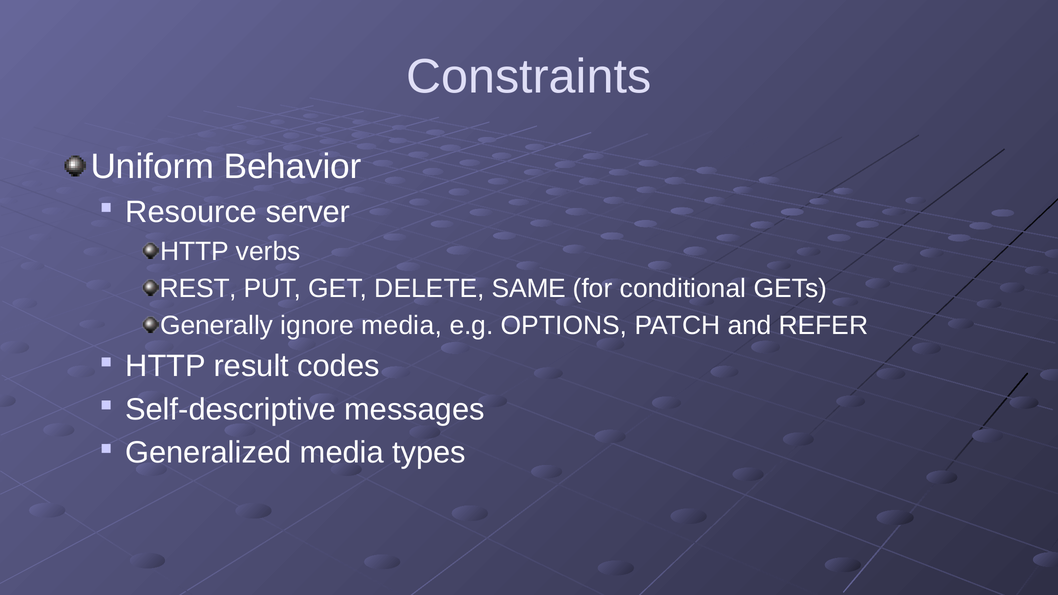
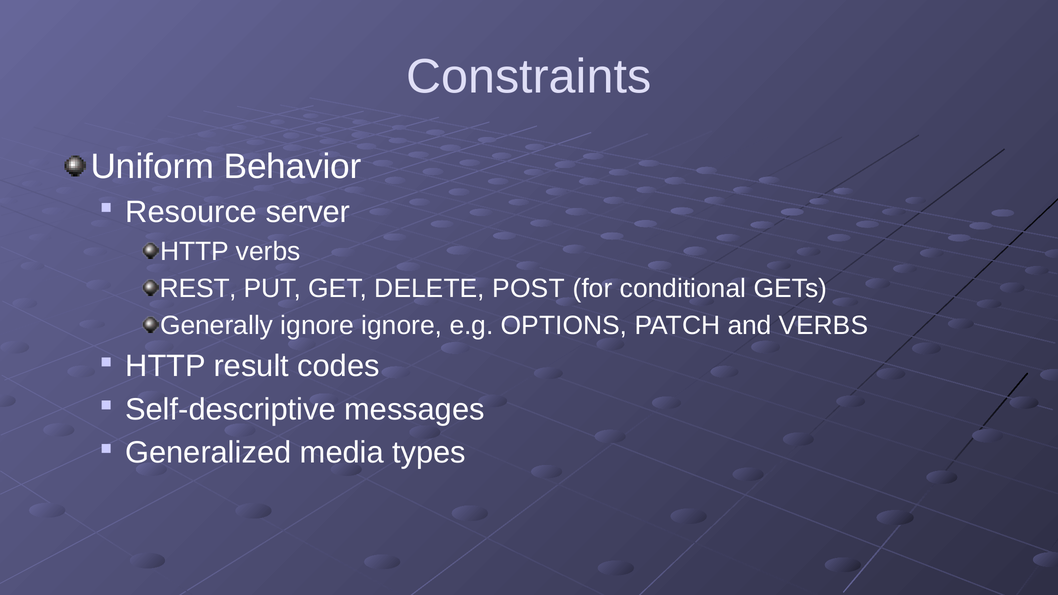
SAME: SAME -> POST (529, 288)
ignore media: media -> ignore (402, 325)
and REFER: REFER -> VERBS (823, 325)
